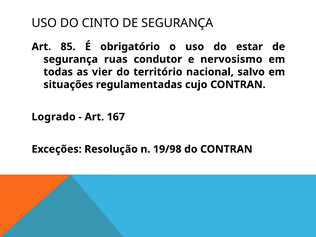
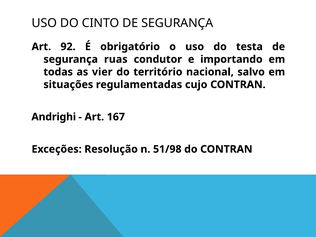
85: 85 -> 92 (68, 47)
estar: estar -> testa (249, 47)
nervosismo: nervosismo -> importando (231, 59)
Logrado: Logrado -> Andrighi (54, 117)
19/98: 19/98 -> 51/98 (167, 149)
